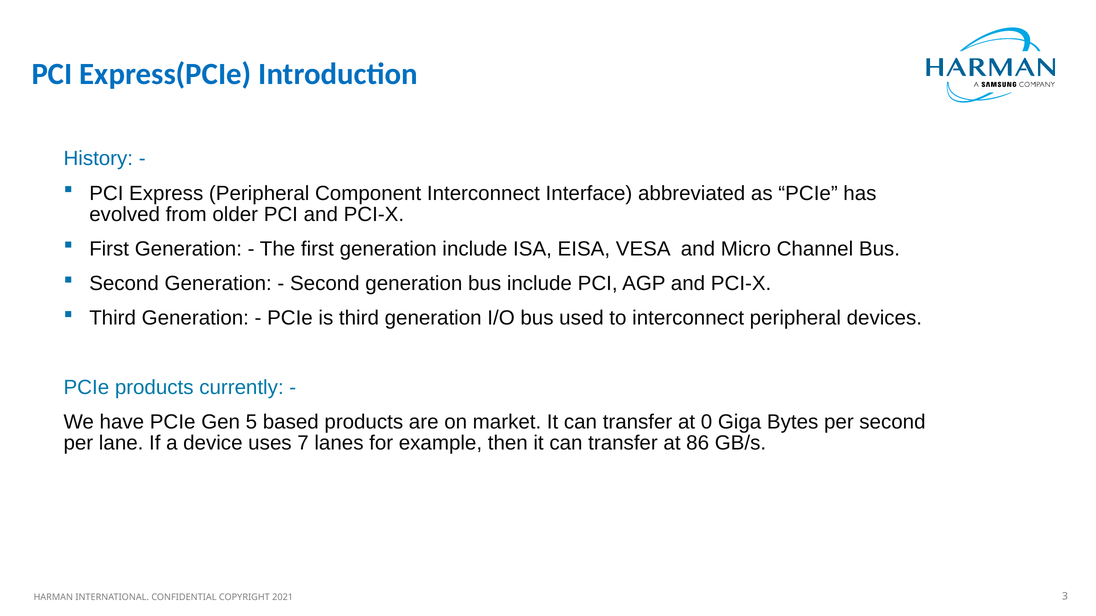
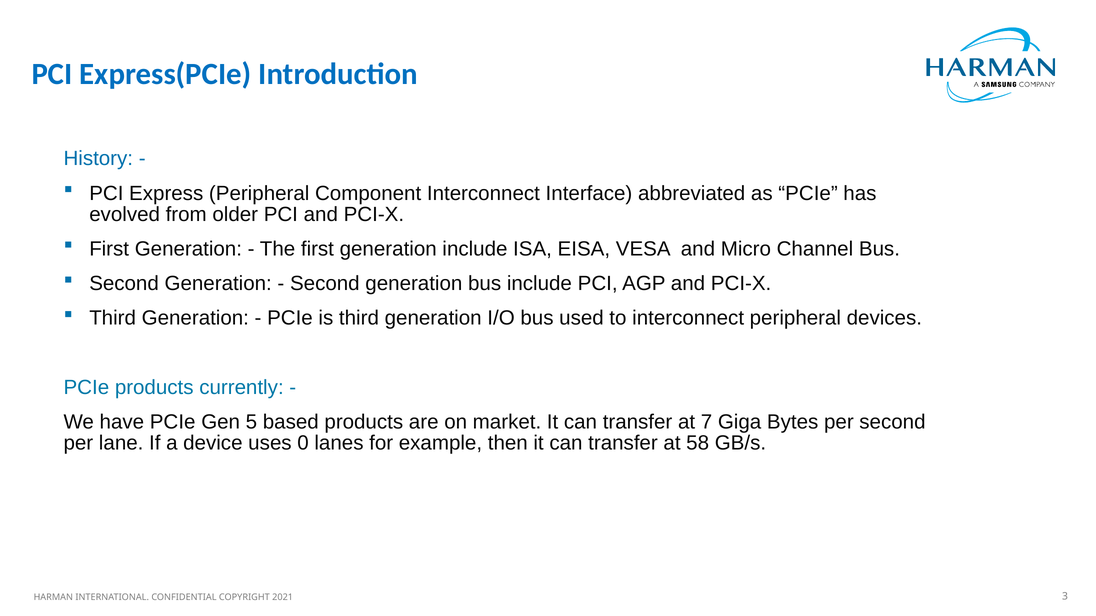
0: 0 -> 7 (706, 422)
7: 7 -> 0 (303, 443)
86: 86 -> 58 (698, 443)
